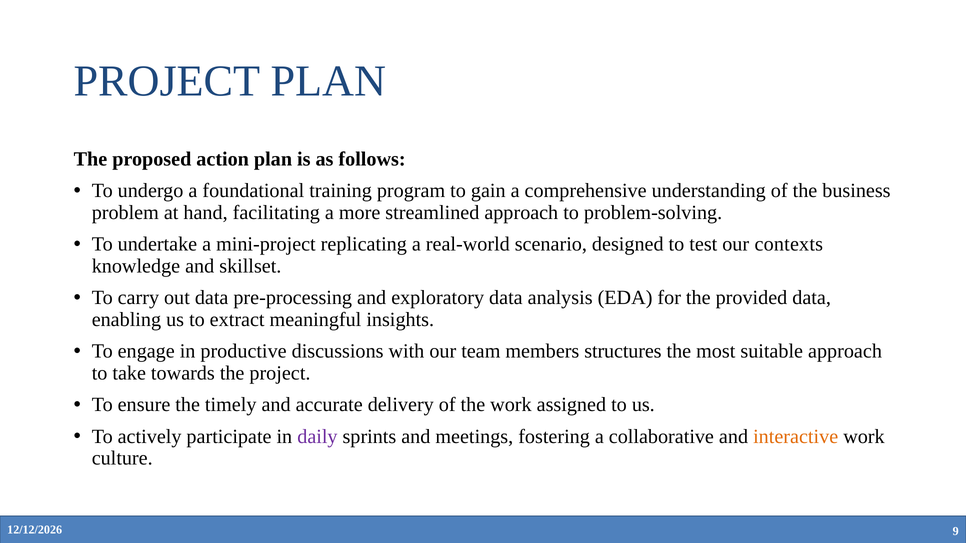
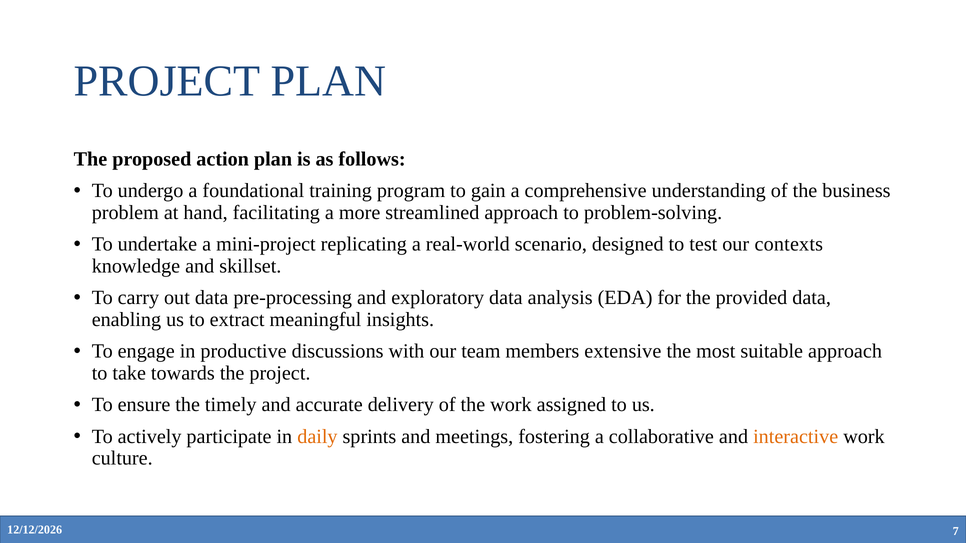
structures: structures -> extensive (623, 351)
daily colour: purple -> orange (317, 437)
9: 9 -> 7 (956, 532)
